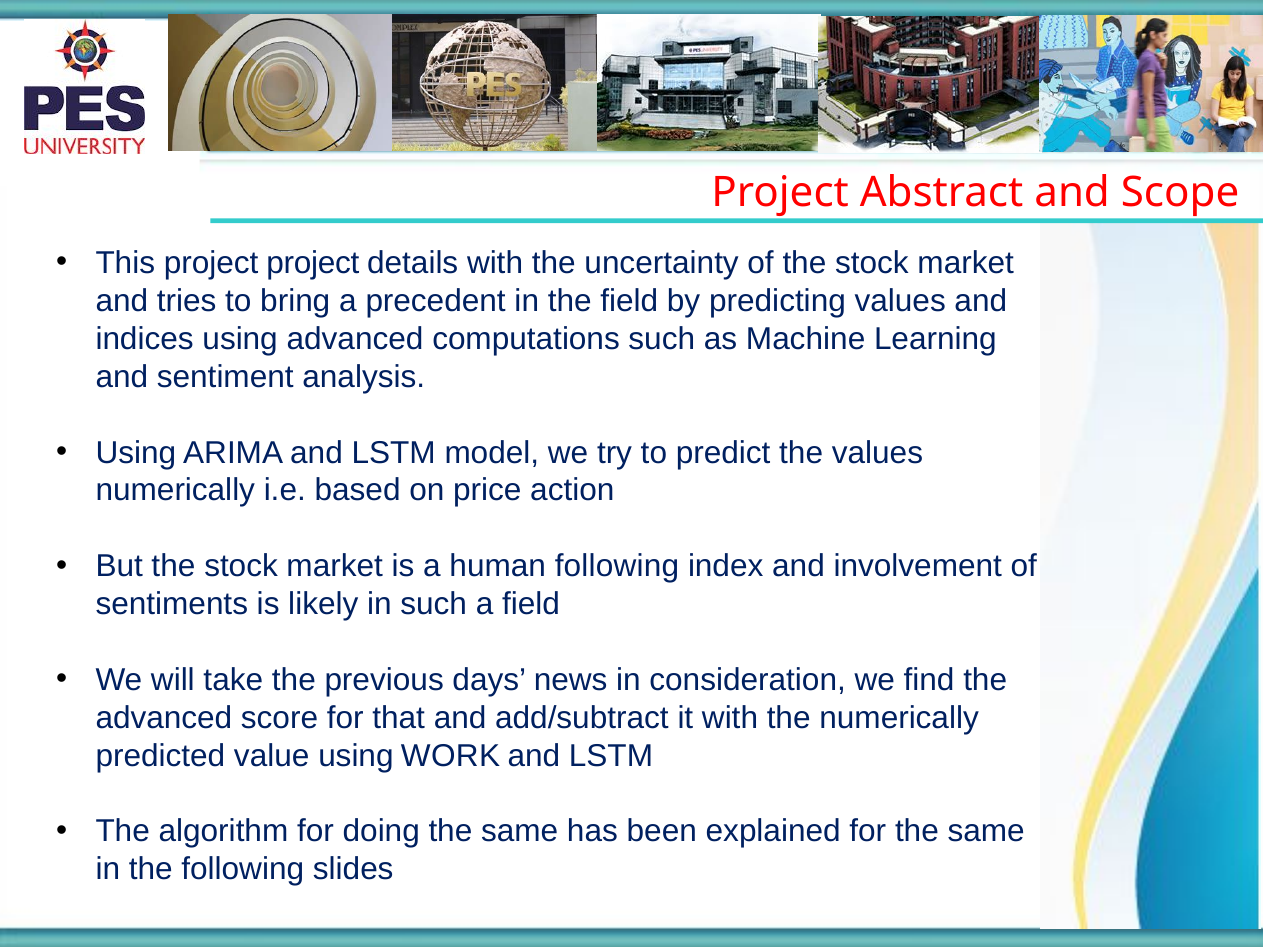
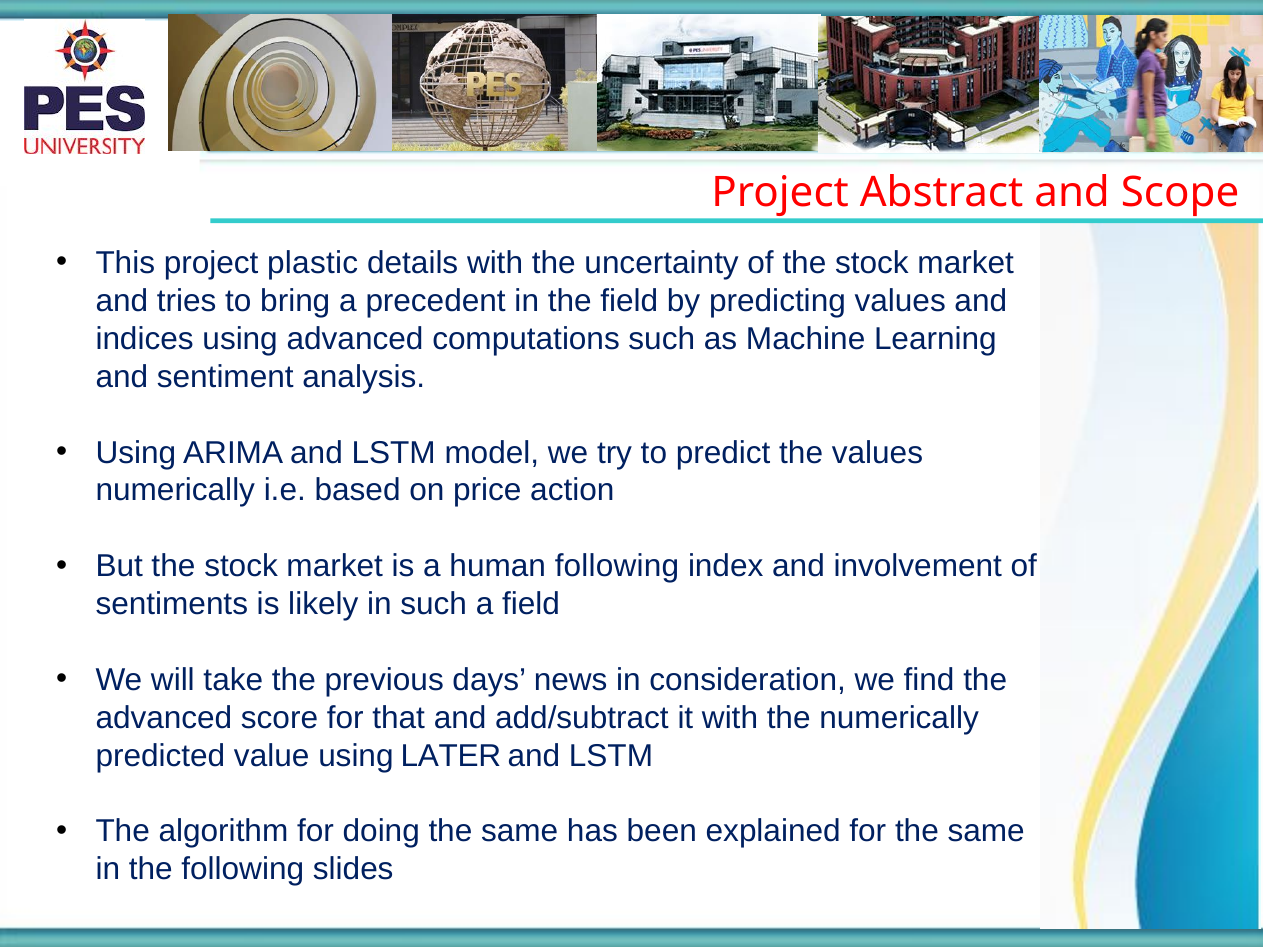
project project: project -> plastic (313, 263)
WORK: WORK -> LATER (451, 756)
